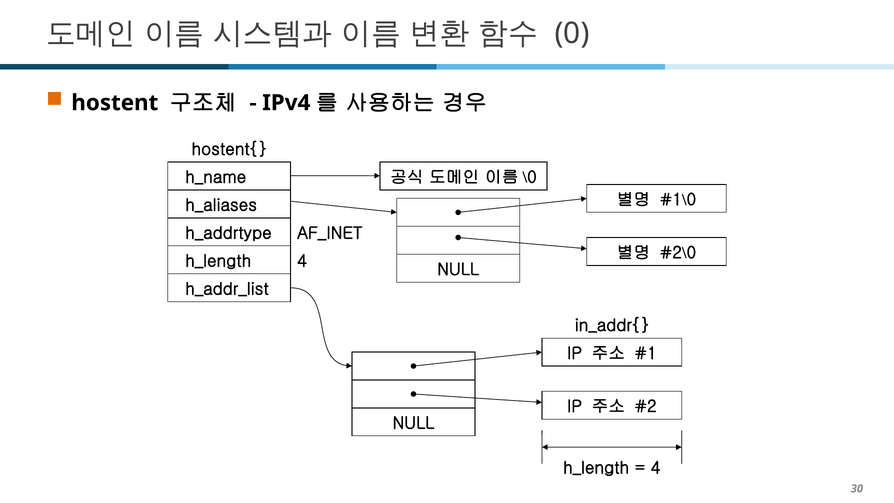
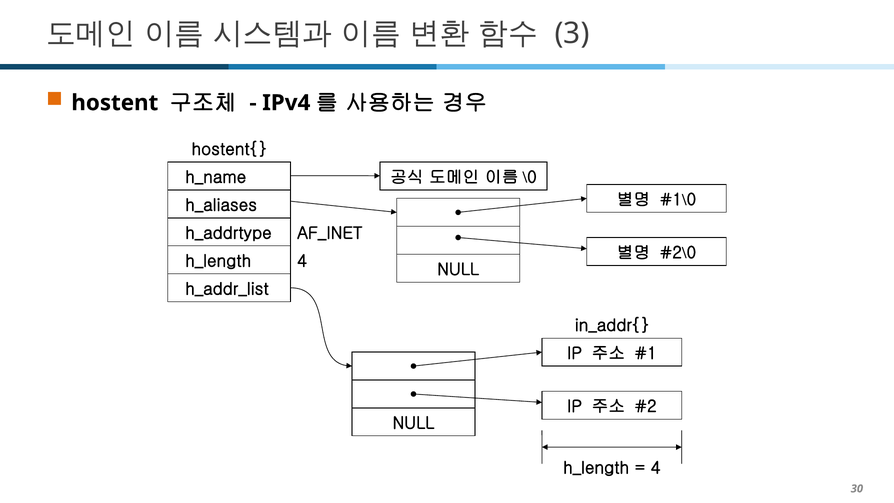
0: 0 -> 3 (572, 33)
